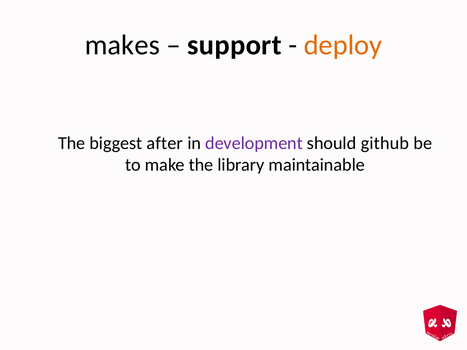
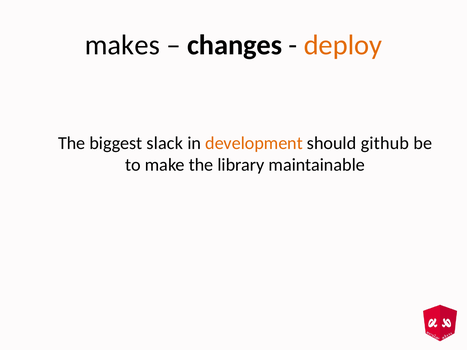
support: support -> changes (235, 45)
after: after -> slack (165, 143)
development colour: purple -> orange (254, 143)
